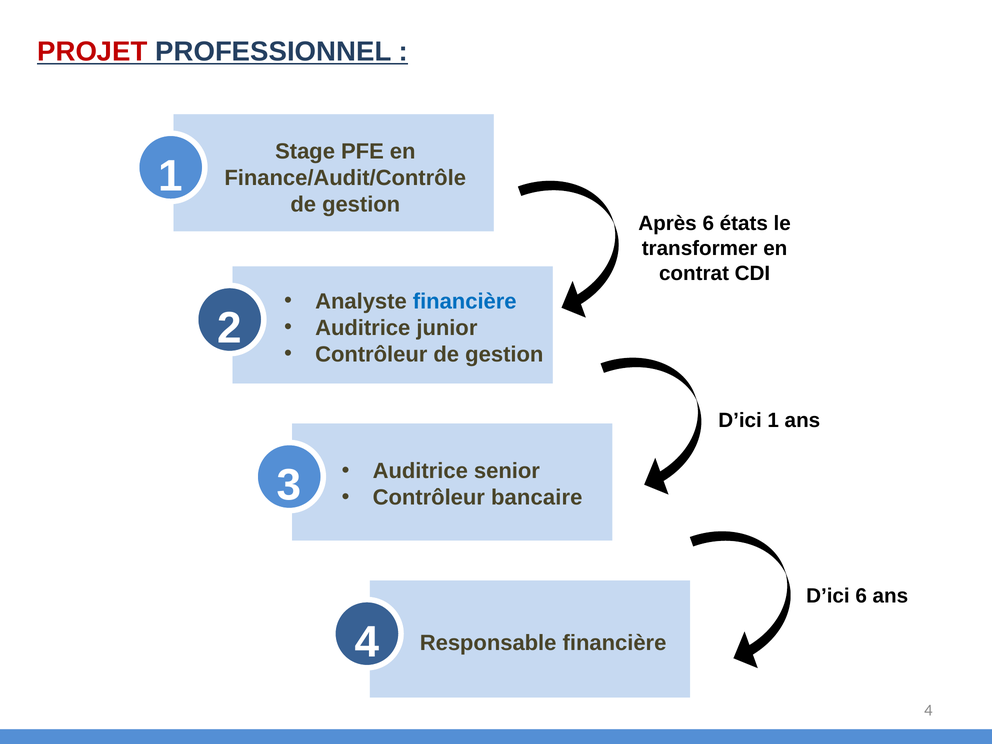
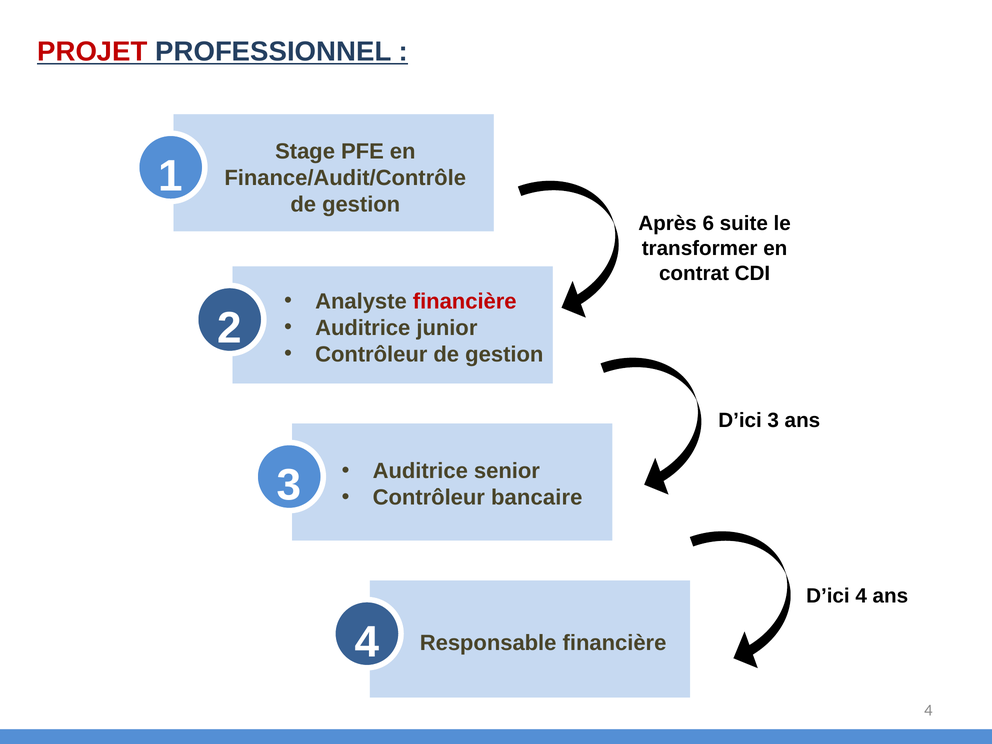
états: états -> suite (744, 224)
financière colour: blue -> red (465, 301)
D’ici 1: 1 -> 3 (773, 420)
D’ici 6: 6 -> 4 (861, 596)
